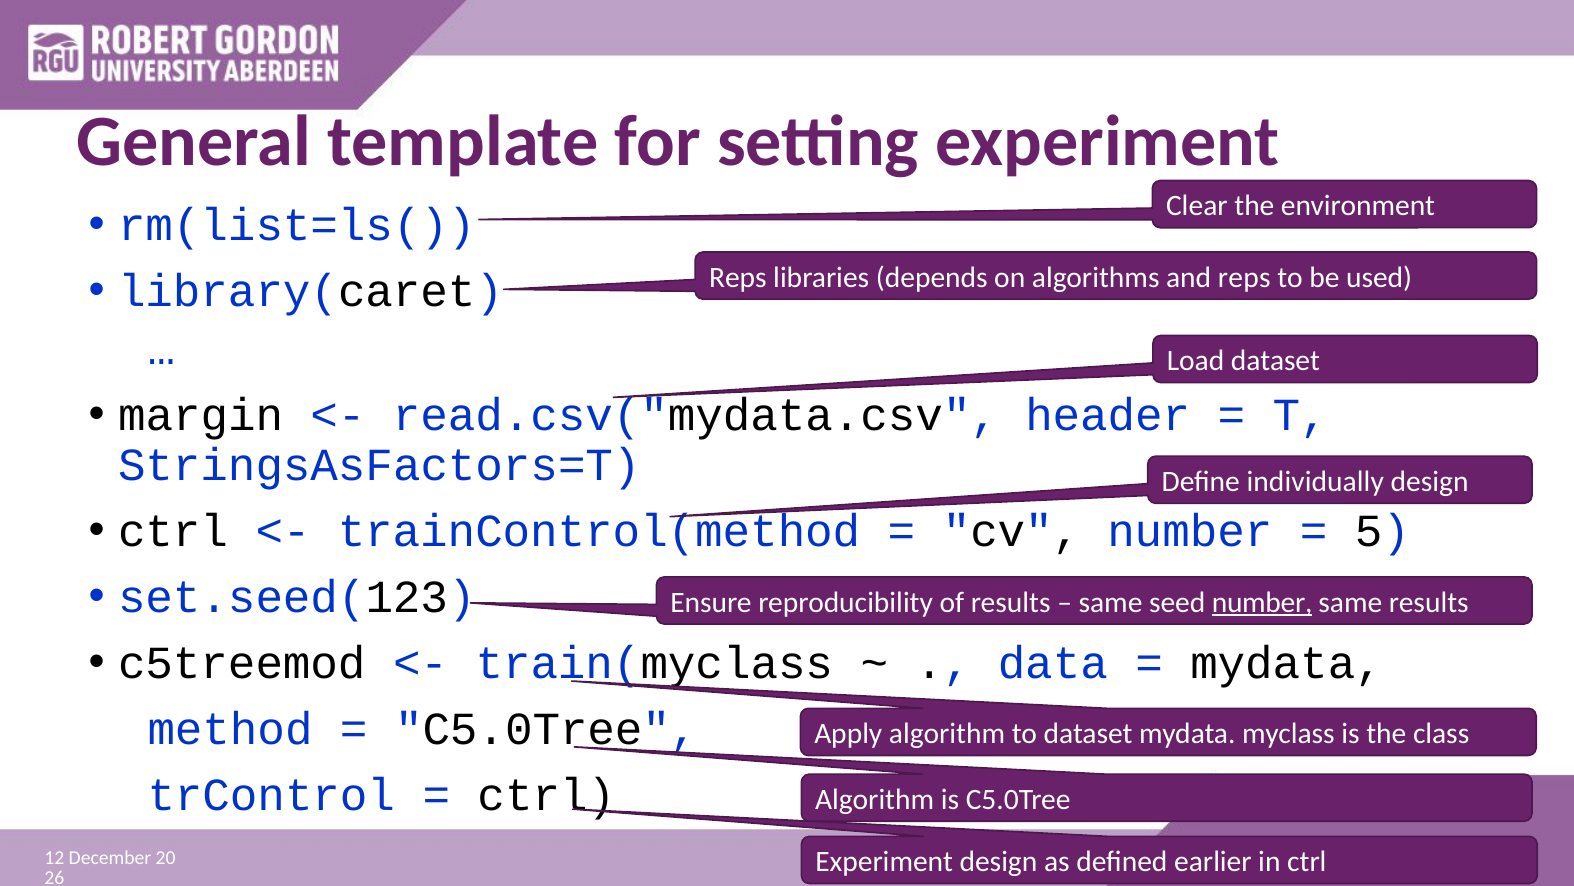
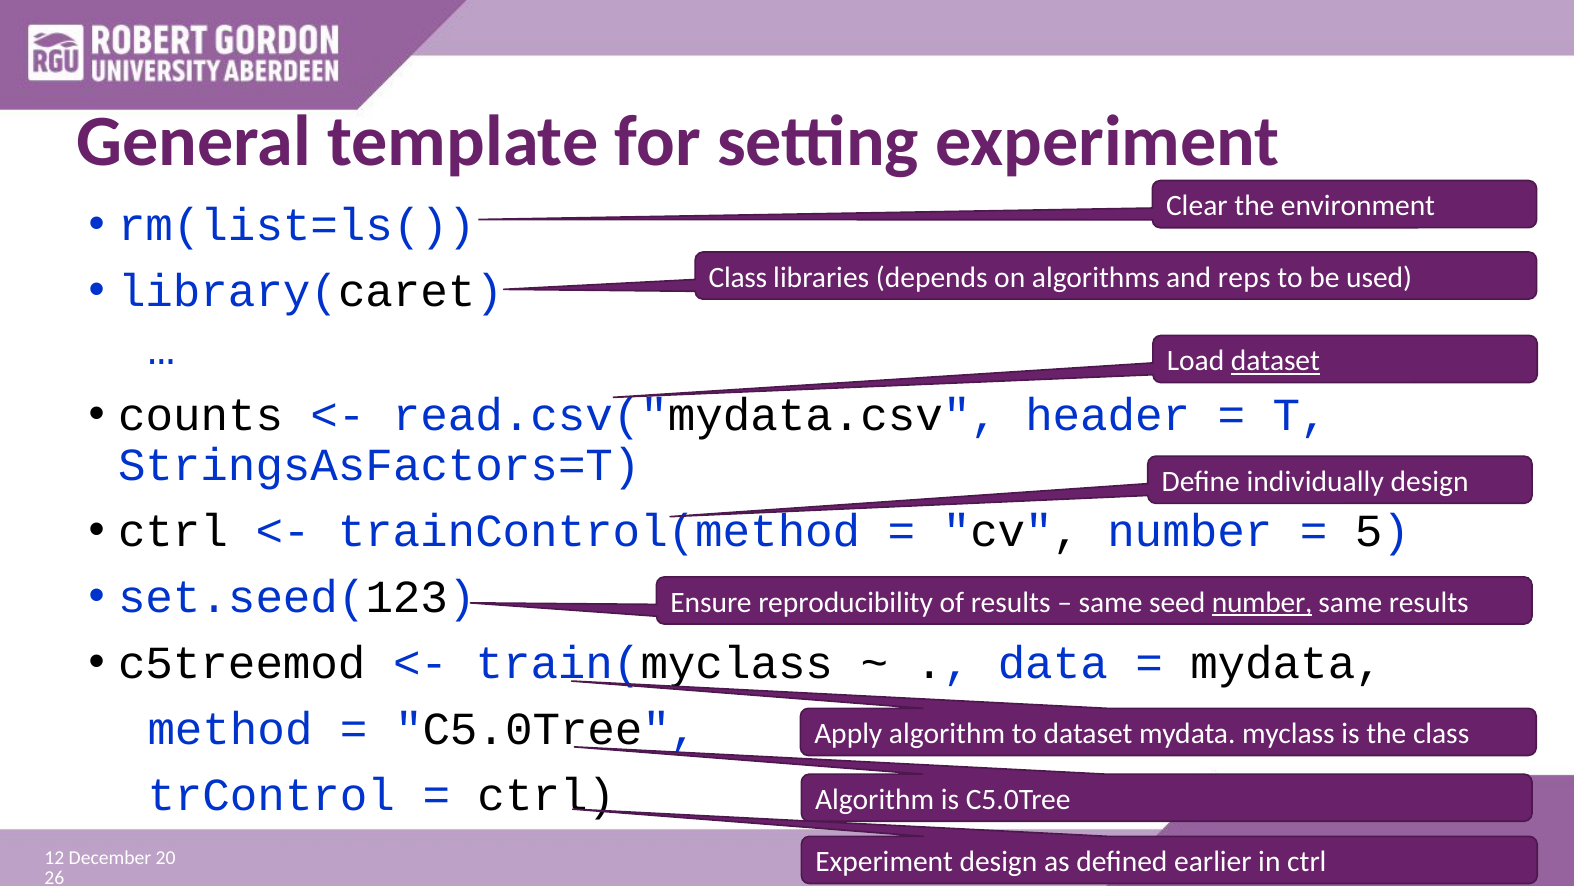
Reps: Reps -> Class (738, 277)
dataset underline: none -> present (1275, 361)
margin: margin -> counts (201, 415)
